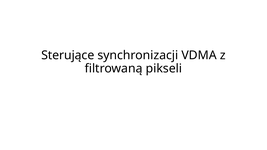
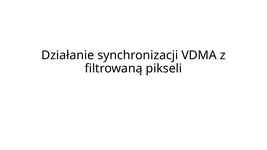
Sterujące: Sterujące -> Działanie (68, 55)
